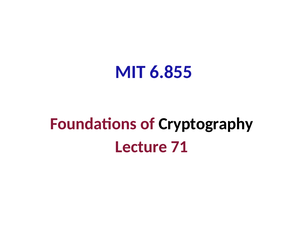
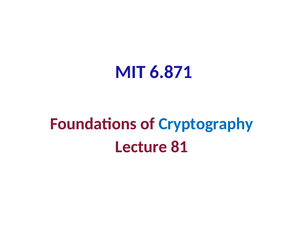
6.855: 6.855 -> 6.871 (171, 72)
Cryptography colour: black -> blue (206, 124)
71: 71 -> 81 (179, 147)
